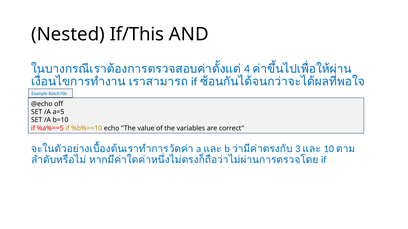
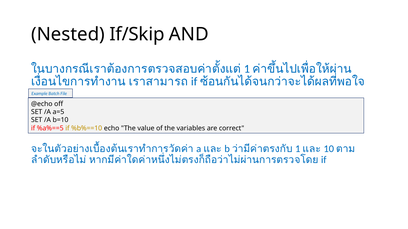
If/This: If/This -> If/Skip (137, 34)
4: 4 -> 1 (247, 69)
3: 3 -> 1 (298, 149)
